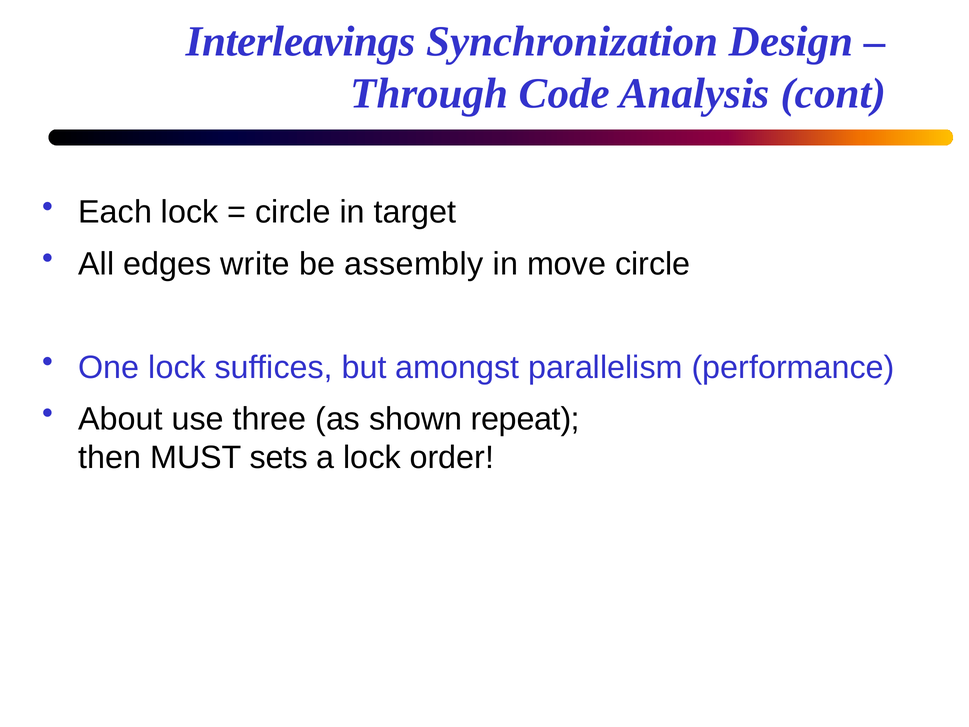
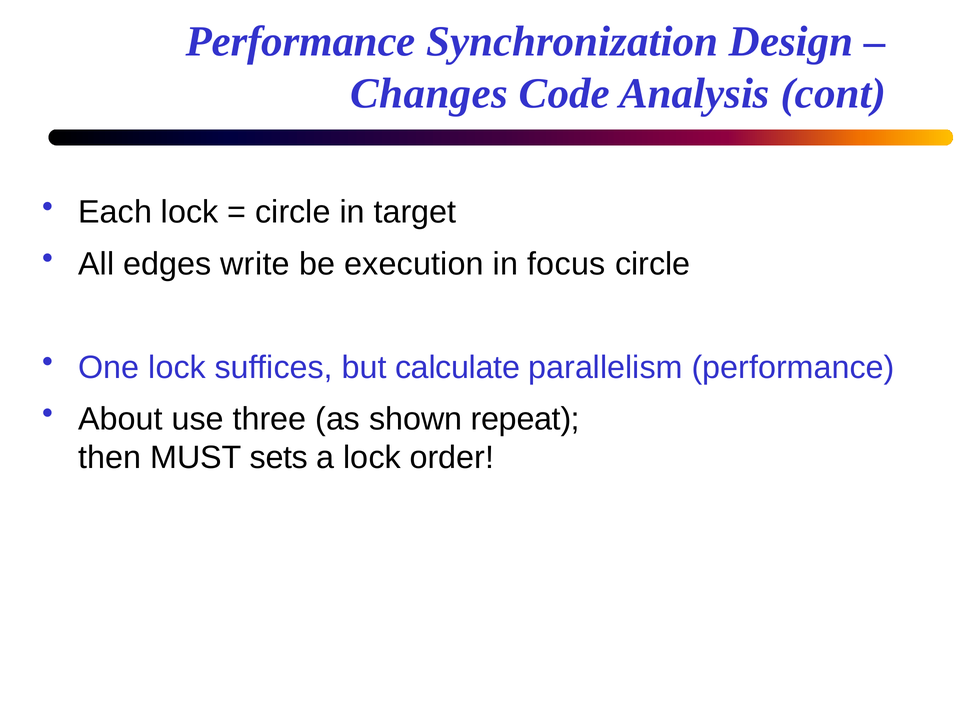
Interleavings: Interleavings -> Performance (301, 42)
Through: Through -> Changes (429, 93)
assembly: assembly -> execution (414, 264)
move: move -> focus (566, 264)
amongst: amongst -> calculate (458, 367)
